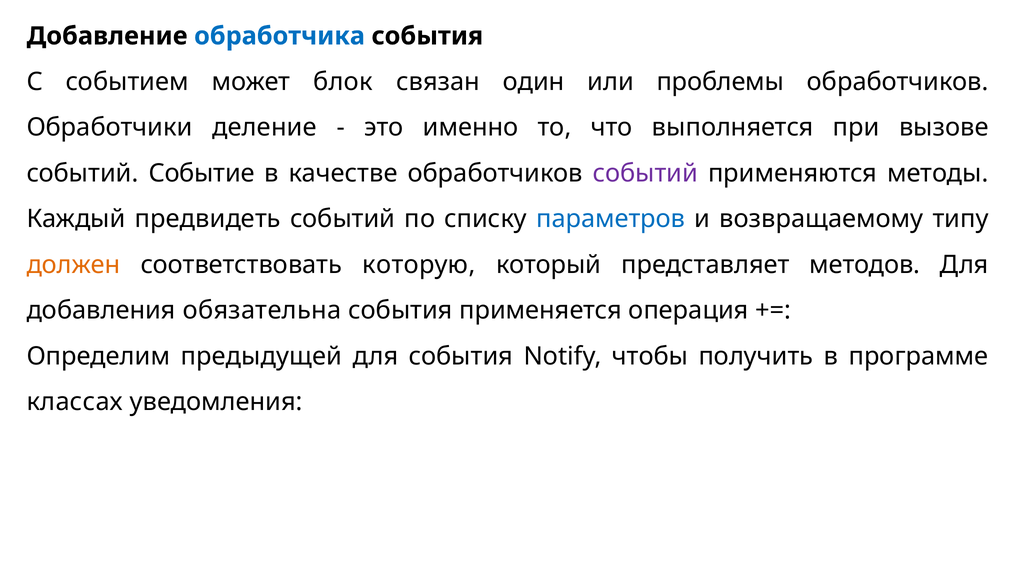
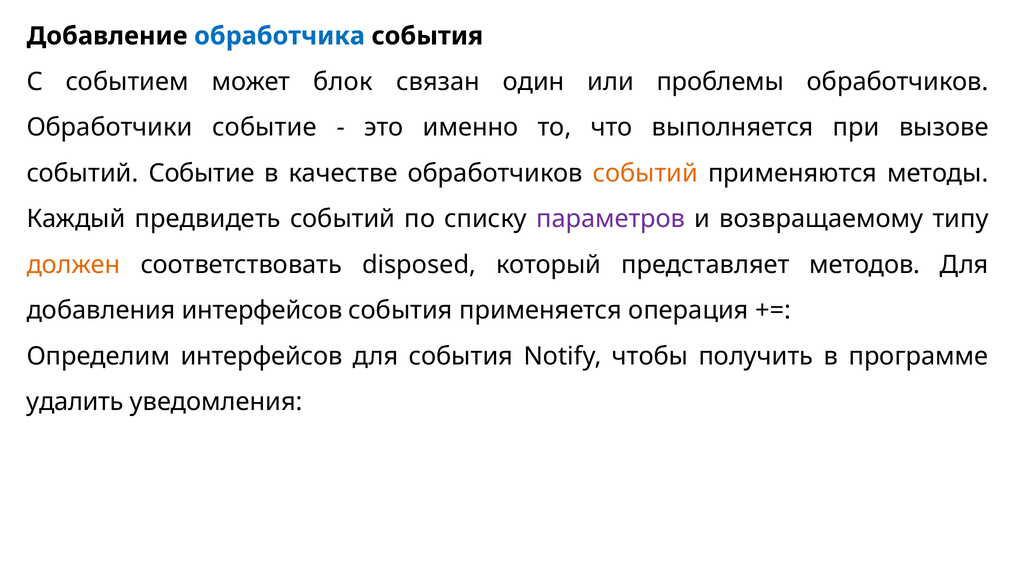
Обработчики деление: деление -> событие (265, 128)
событий colour: purple -> orange (645, 173)
параметров colour: blue -> purple (611, 219)
которую: которую -> disposed (419, 265)
добавления обязательна: обязательна -> интерфейсов (262, 311)
Определим предыдущей: предыдущей -> интерфейсов (262, 356)
классах: классах -> удалить (75, 402)
